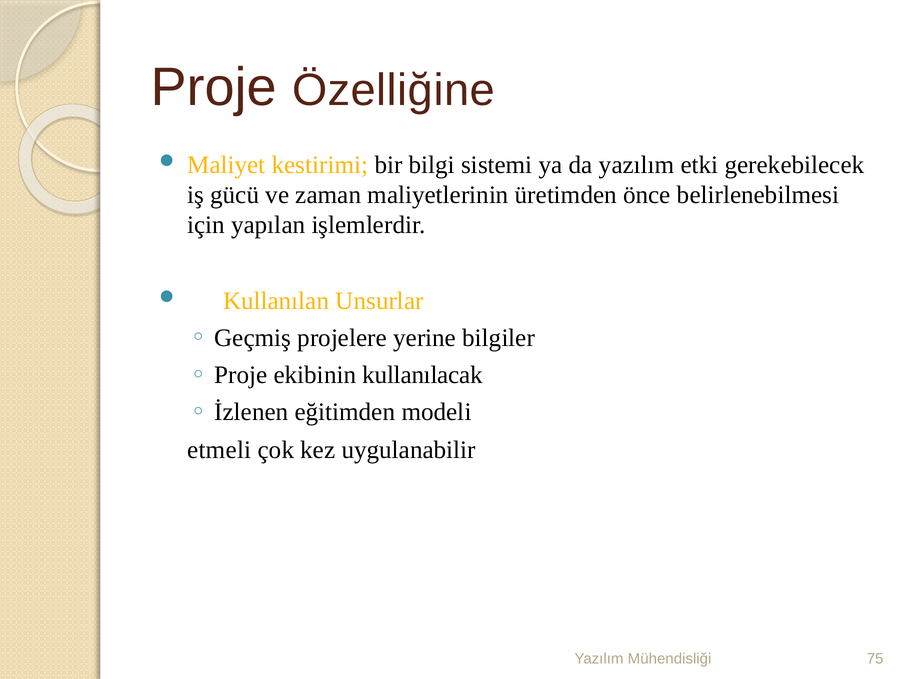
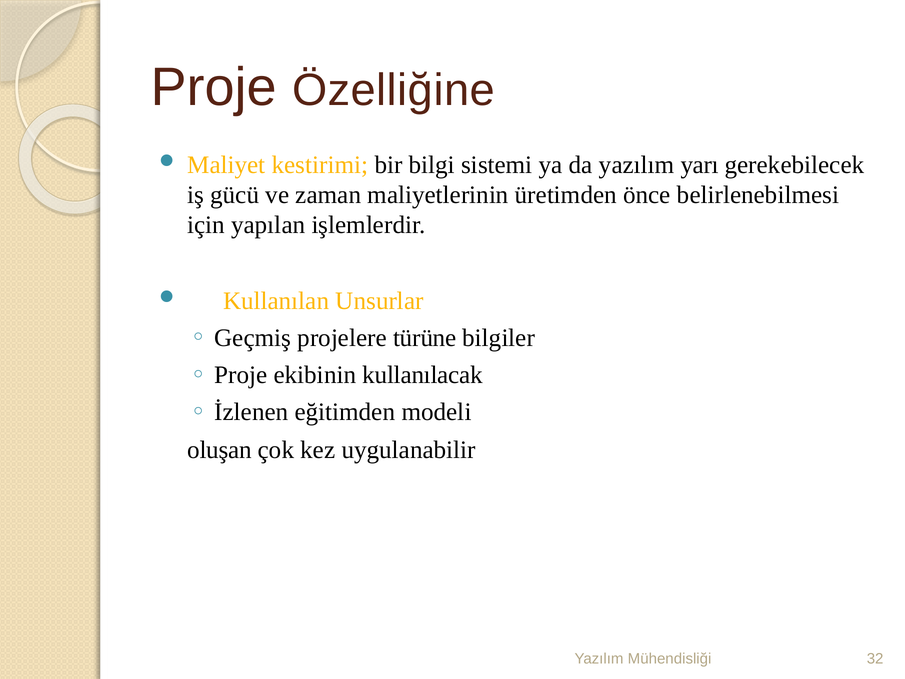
etki: etki -> yarı (700, 165)
yerine: yerine -> türüne (425, 338)
etmeli: etmeli -> oluşan (219, 450)
75: 75 -> 32 (875, 659)
